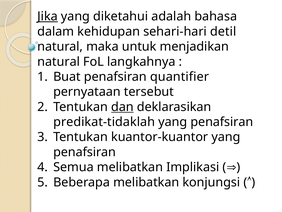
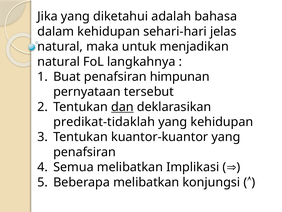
Jika underline: present -> none (48, 16)
detil: detil -> jelas (223, 31)
quantifier: quantifier -> himpunan (180, 77)
penafsiran: penafsiran -> kehidupan (222, 122)
